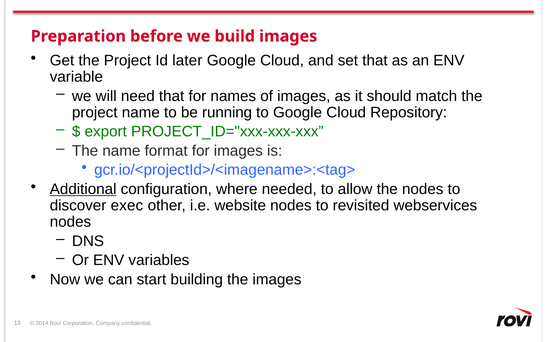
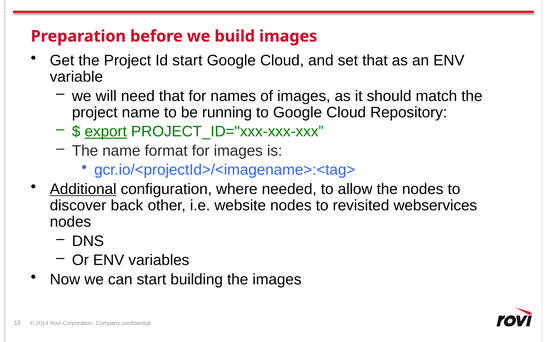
Id later: later -> start (187, 60)
export underline: none -> present (106, 132)
exec: exec -> back (127, 205)
